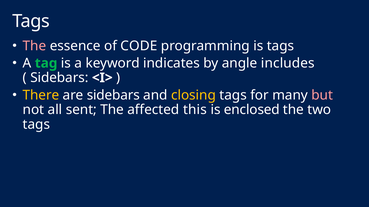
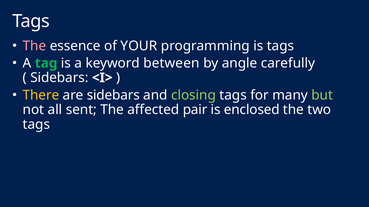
CODE: CODE -> YOUR (139, 46)
indicates: indicates -> between (171, 63)
includes: includes -> carefully (288, 63)
closing colour: yellow -> light green (193, 95)
but colour: pink -> light green (322, 95)
this: this -> pair (195, 110)
